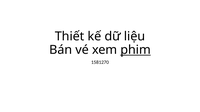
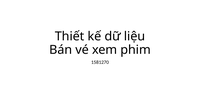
phim underline: present -> none (136, 50)
